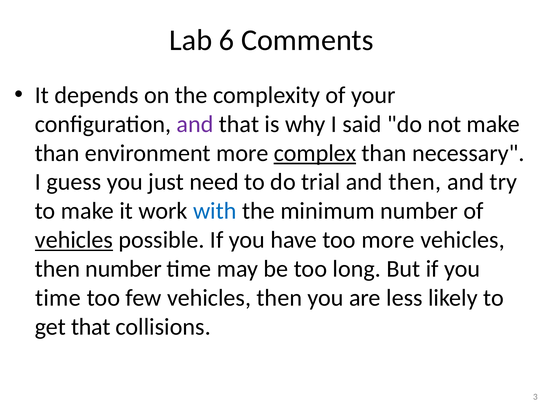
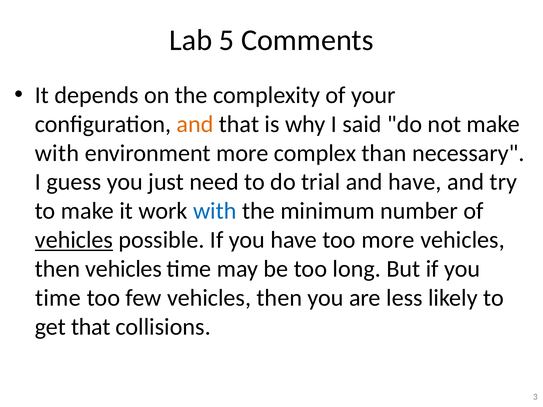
6: 6 -> 5 (227, 40)
and colour: purple -> orange (195, 124)
than: than -> with (57, 153)
complex underline: present -> none (315, 153)
and then: then -> have (415, 182)
then number: number -> vehicles (124, 269)
